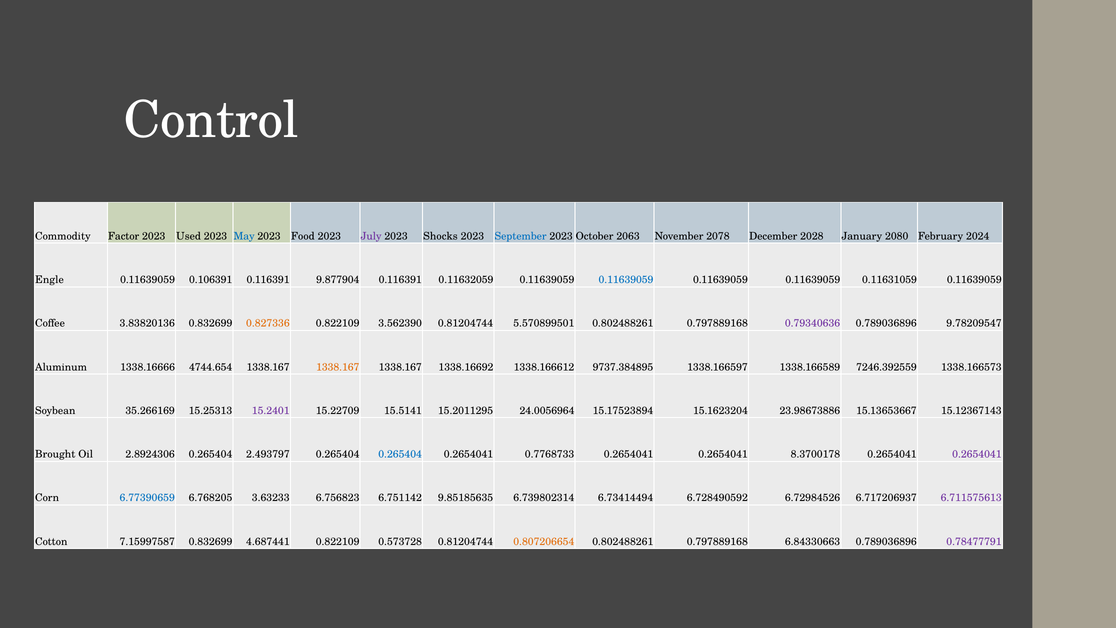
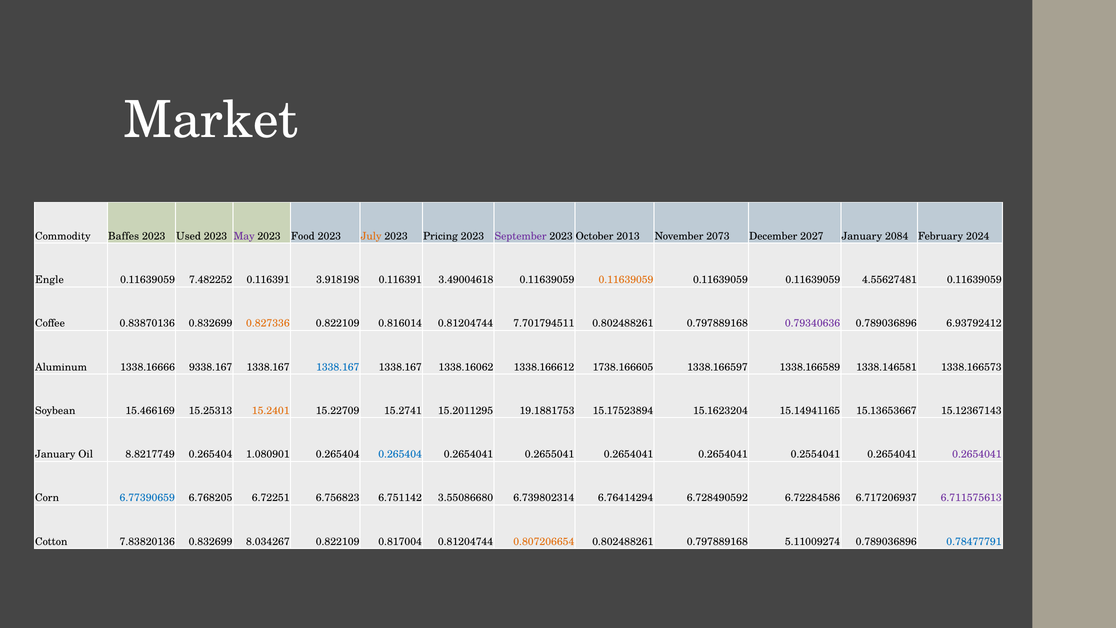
Control: Control -> Market (211, 120)
Factor: Factor -> Baffes (124, 236)
May colour: blue -> purple (244, 236)
July colour: purple -> orange (371, 236)
Shocks: Shocks -> Pricing (441, 236)
September colour: blue -> purple (521, 236)
2063: 2063 -> 2013 (628, 236)
2078: 2078 -> 2073 (718, 236)
2028: 2028 -> 2027 (812, 236)
2080: 2080 -> 2084 (897, 236)
0.106391: 0.106391 -> 7.482252 (211, 280)
9.877904: 9.877904 -> 3.918198 (338, 280)
0.11632059: 0.11632059 -> 3.49004618 (466, 280)
0.11639059 colour: blue -> orange (626, 280)
0.11631059: 0.11631059 -> 4.55627481 (889, 280)
3.83820136: 3.83820136 -> 0.83870136 (147, 323)
3.562390: 3.562390 -> 0.816014 (400, 323)
5.570899501: 5.570899501 -> 7.701794511 (544, 323)
9.78209547: 9.78209547 -> 6.93792412 (974, 323)
4744.654: 4744.654 -> 9338.167 (211, 367)
1338.167 colour: orange -> blue (338, 367)
1338.16692: 1338.16692 -> 1338.16062 (466, 367)
9737.384895: 9737.384895 -> 1738.166605 (623, 367)
7246.392559: 7246.392559 -> 1338.146581 (886, 367)
35.266169: 35.266169 -> 15.466169 (150, 411)
15.2401 colour: purple -> orange (271, 411)
15.5141: 15.5141 -> 15.2741 (403, 411)
24.0056964: 24.0056964 -> 19.1881753 (547, 411)
23.98673886: 23.98673886 -> 15.14941165 (810, 411)
Brought: Brought -> January (55, 454)
2.8924306: 2.8924306 -> 8.8217749 (150, 454)
2.493797: 2.493797 -> 1.080901 (268, 454)
0.7768733: 0.7768733 -> 0.2655041 (550, 454)
8.3700178: 8.3700178 -> 0.2554041 (815, 454)
3.63233: 3.63233 -> 6.72251 (271, 498)
9.85185635: 9.85185635 -> 3.55086680 (466, 498)
6.73414494: 6.73414494 -> 6.76414294 (626, 498)
6.72984526: 6.72984526 -> 6.72284586 (813, 498)
7.15997587: 7.15997587 -> 7.83820136 (147, 541)
4.687441: 4.687441 -> 8.034267 (268, 541)
0.573728: 0.573728 -> 0.817004 (400, 541)
6.84330663: 6.84330663 -> 5.11009274 (813, 541)
0.78477791 colour: purple -> blue (974, 541)
